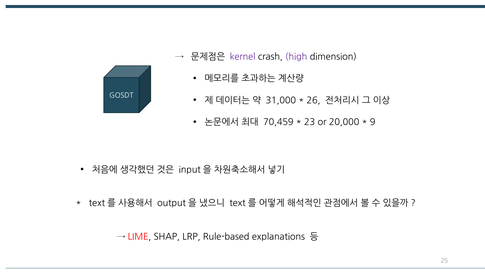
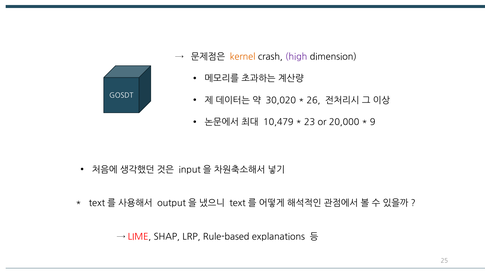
kernel colour: purple -> orange (243, 57)
31,000: 31,000 -> 30,020 (281, 100)
70,459: 70,459 -> 10,479 (278, 122)
